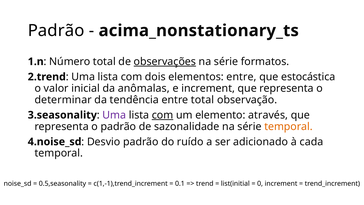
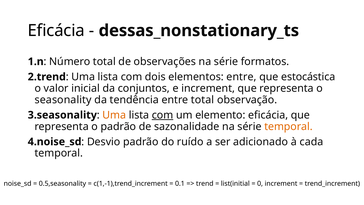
Padrão: Padrão -> Eficácia (56, 31)
acima_nonstationary_ts: acima_nonstationary_ts -> dessas_nonstationary_ts (199, 31)
observações underline: present -> none (165, 62)
anômalas: anômalas -> conjuntos (144, 88)
determinar: determinar -> seasonality (63, 100)
Uma colour: purple -> orange (114, 115)
elemento através: através -> eficácia (268, 115)
